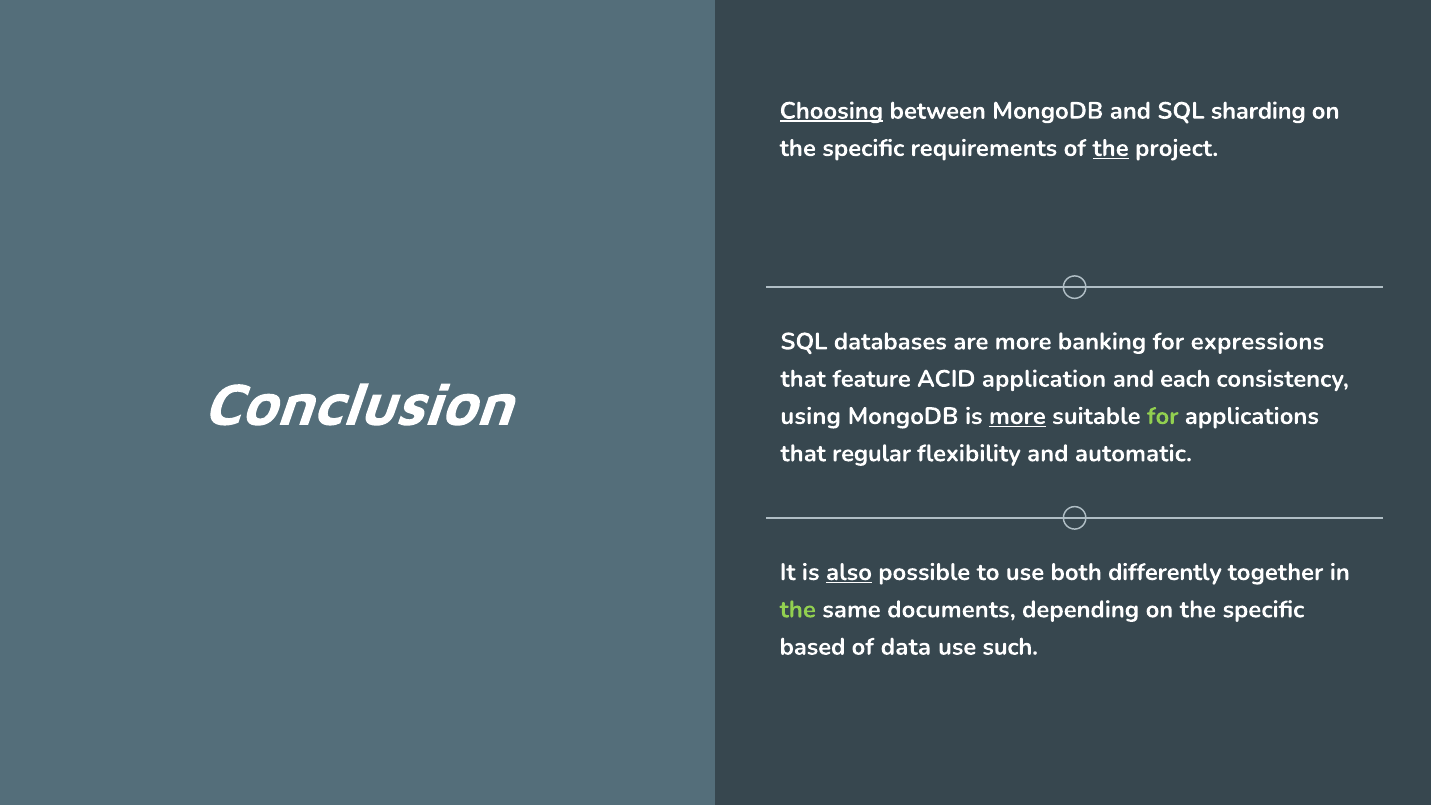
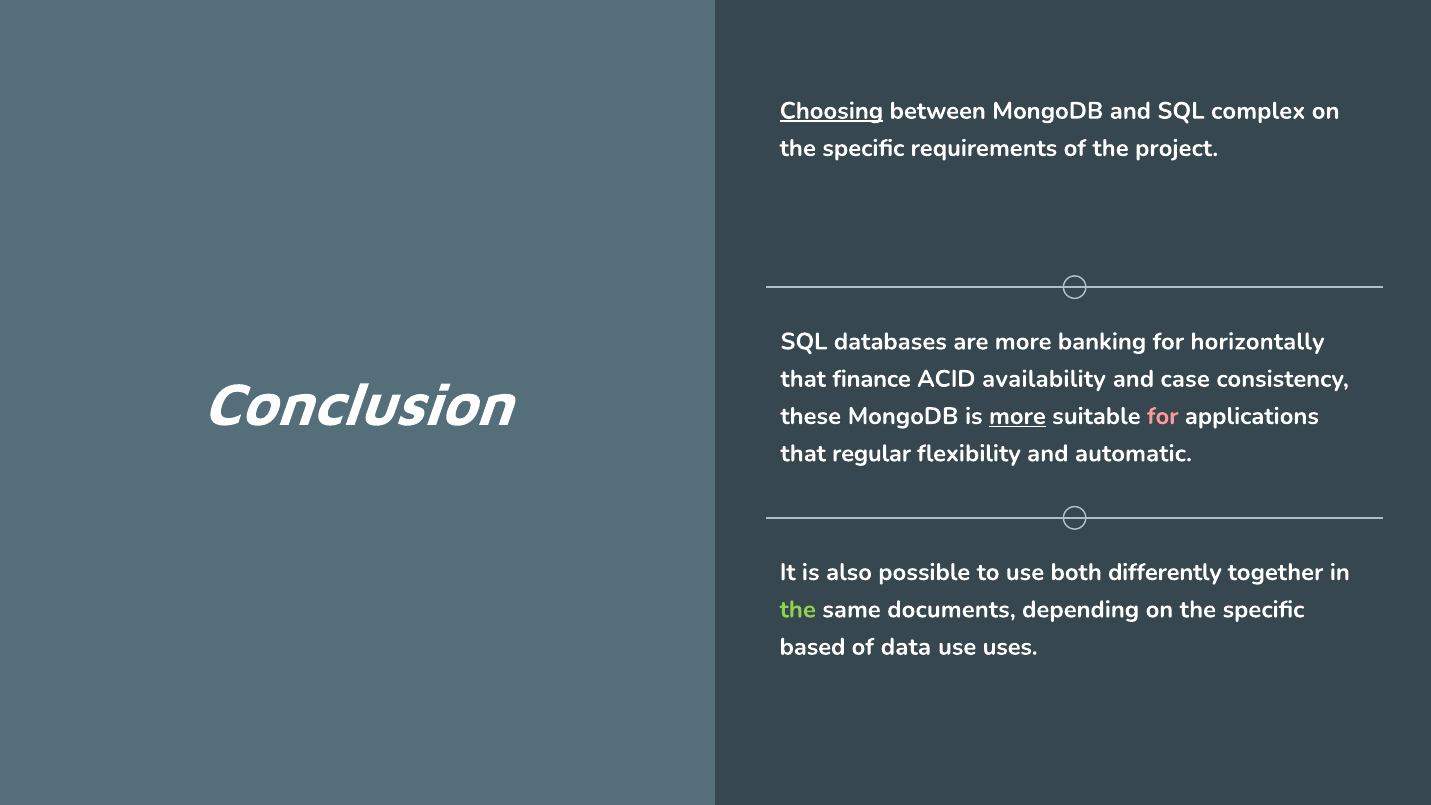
sharding: sharding -> complex (1258, 111)
the underline: present -> none (1111, 148)
expressions: expressions -> horizontally (1258, 342)
feature: feature -> finance (872, 379)
application: application -> availability (1044, 379)
each: each -> case (1185, 379)
using: using -> these (811, 416)
for colour: light green -> pink (1163, 416)
also underline: present -> none (849, 572)
such: such -> uses (1010, 647)
